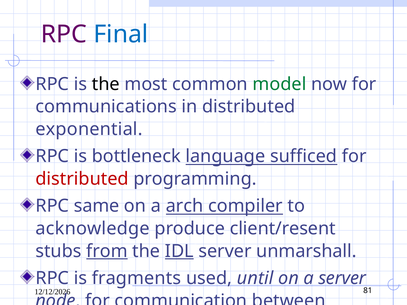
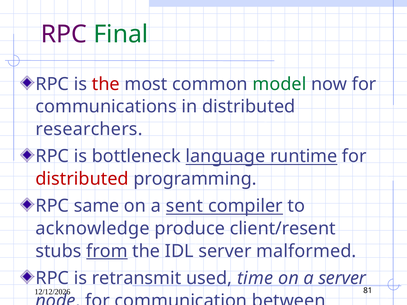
Final colour: blue -> green (121, 34)
the colour: black -> red (106, 84)
exponential: exponential -> researchers (89, 129)
sufficed: sufficed -> runtime (304, 156)
arch: arch -> sent (184, 206)
IDL underline: present -> none (179, 251)
unmarshall: unmarshall -> malformed (306, 251)
fragments: fragments -> retransmit (137, 278)
until: until -> time (255, 278)
